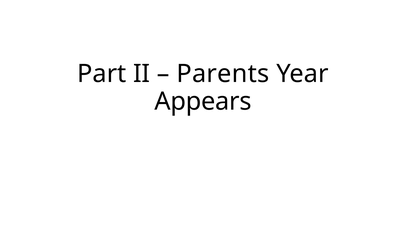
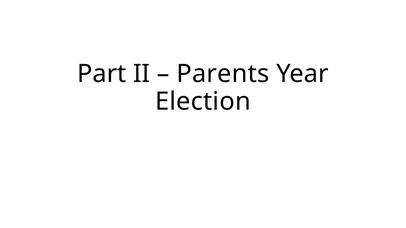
Appears: Appears -> Election (203, 101)
